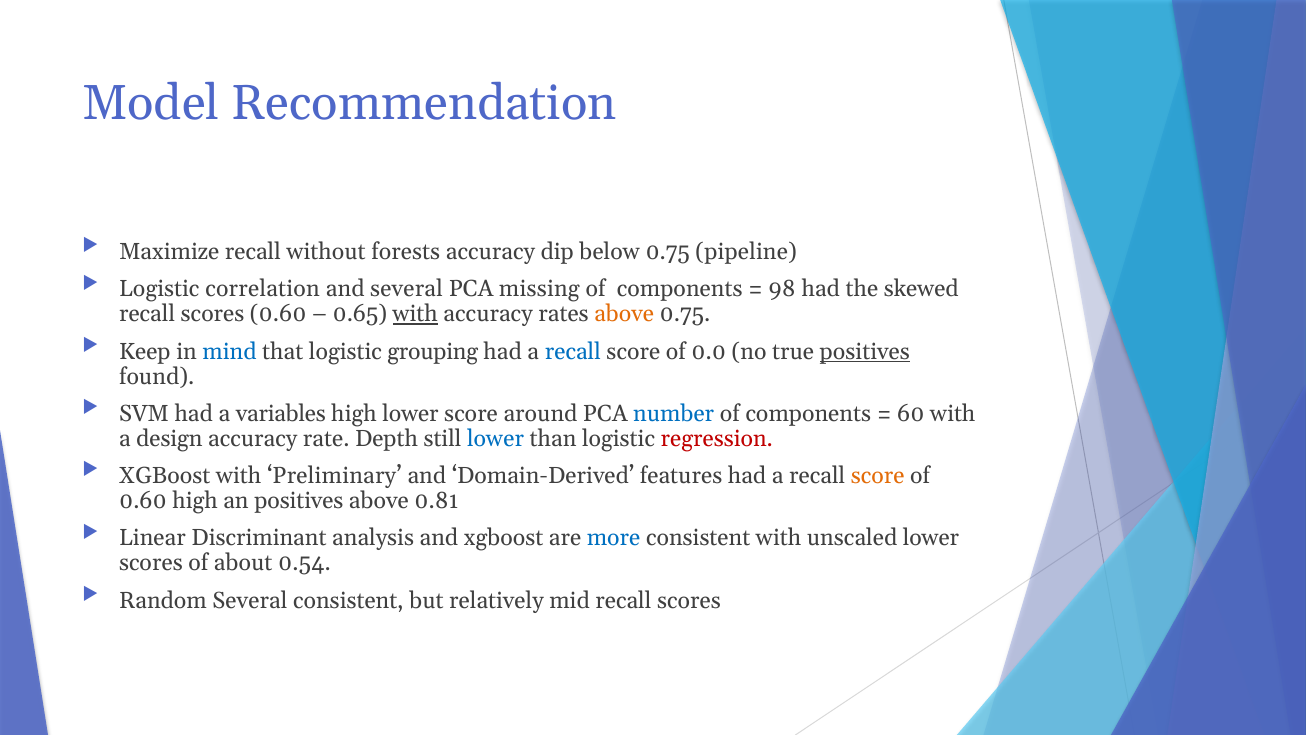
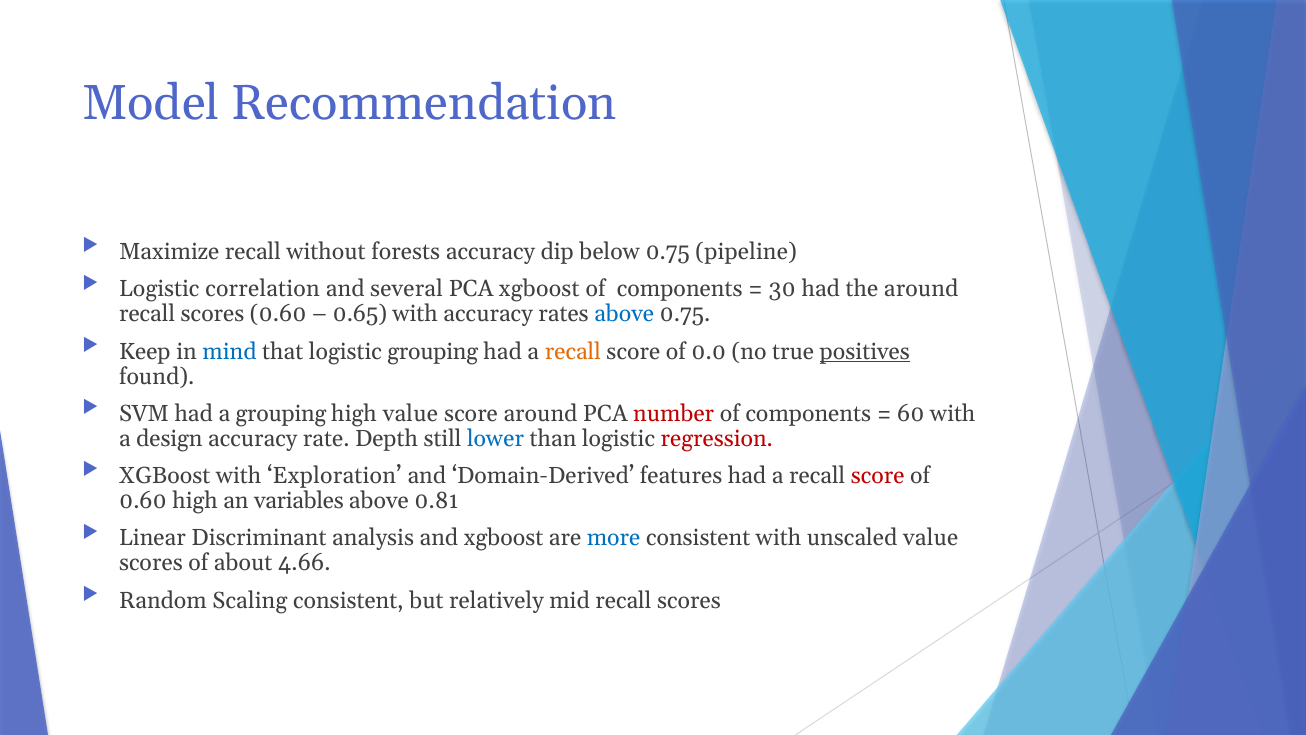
PCA missing: missing -> xgboost (539, 289)
98: 98 -> 30 (782, 289)
the skewed: skewed -> around (921, 289)
with underline: present -> none (415, 314)
above colour: orange -> blue (624, 314)
recall colour: blue -> orange (573, 351)
a variables: variables -> grouping (281, 413)
high lower: lower -> value (410, 413)
number colour: blue -> red (674, 413)
Preliminary: Preliminary -> Exploration (334, 476)
score colour: orange -> red (878, 476)
an positives: positives -> variables (299, 501)
unscaled lower: lower -> value (931, 538)
0.54: 0.54 -> 4.66 (304, 563)
Random Several: Several -> Scaling (250, 600)
